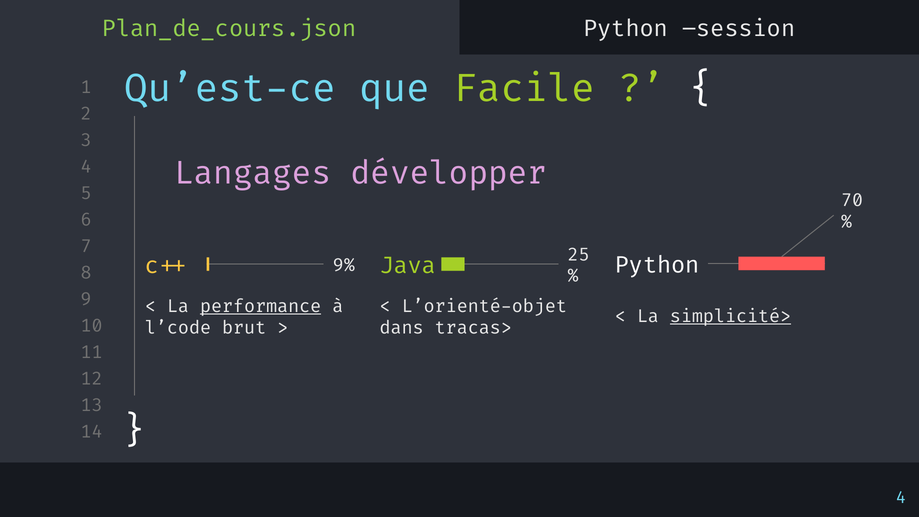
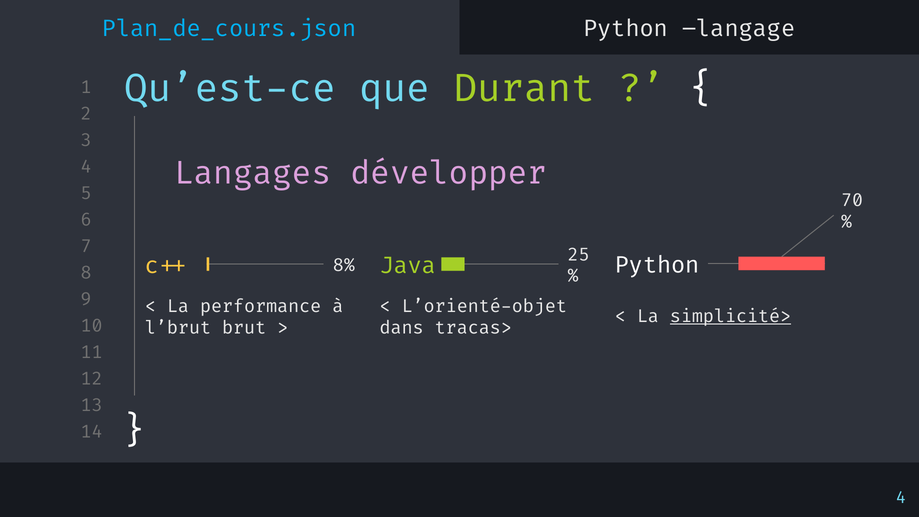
Plan_de_cours.json colour: light green -> light blue (229, 29)
session: session -> langage (739, 29)
Facile: Facile -> Durant (524, 88)
9%: 9% -> 8% (344, 265)
performance underline: present -> none (261, 306)
l’code: l’code -> l’brut (178, 328)
